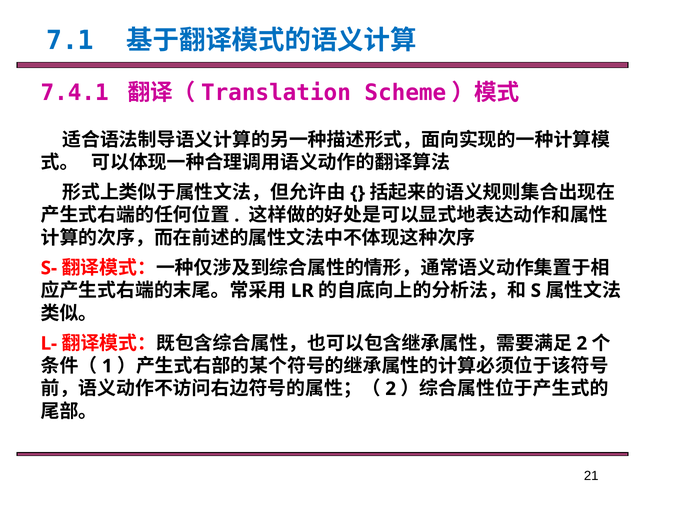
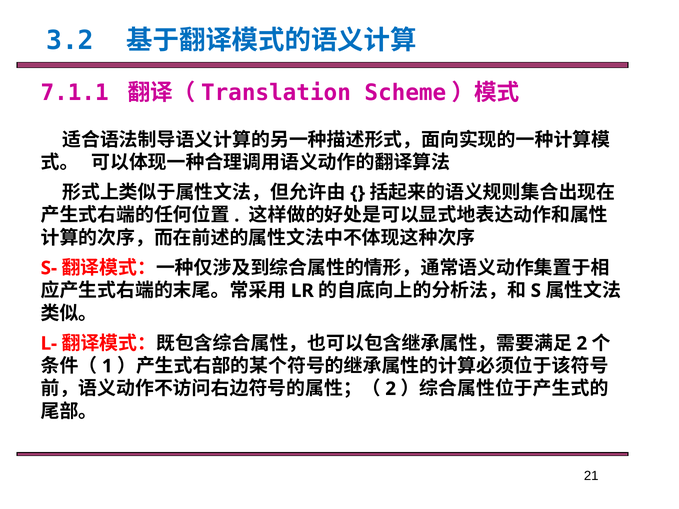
7.1: 7.1 -> 3.2 (70, 41)
7.4.1: 7.4.1 -> 7.1.1 (75, 93)
